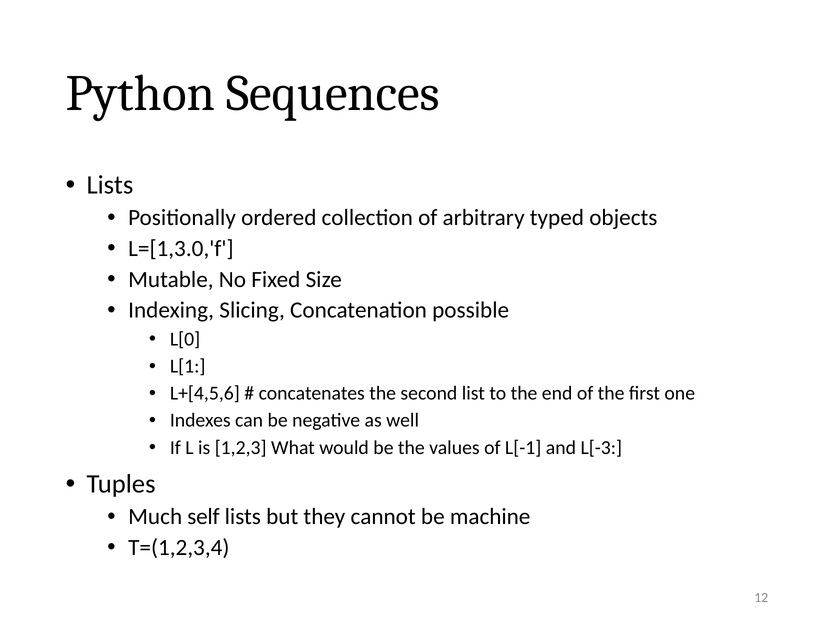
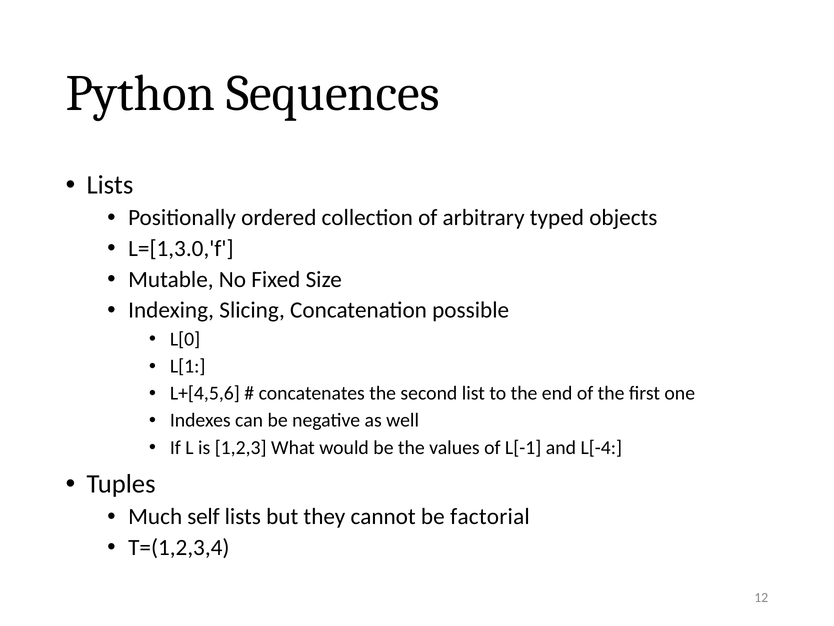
L[-3: L[-3 -> L[-4 (601, 447)
machine: machine -> factorial (490, 516)
